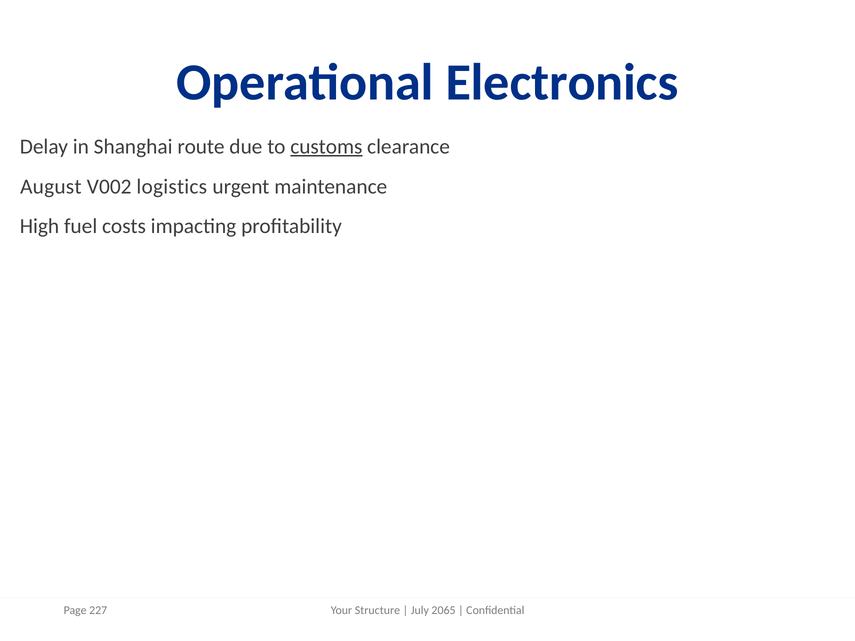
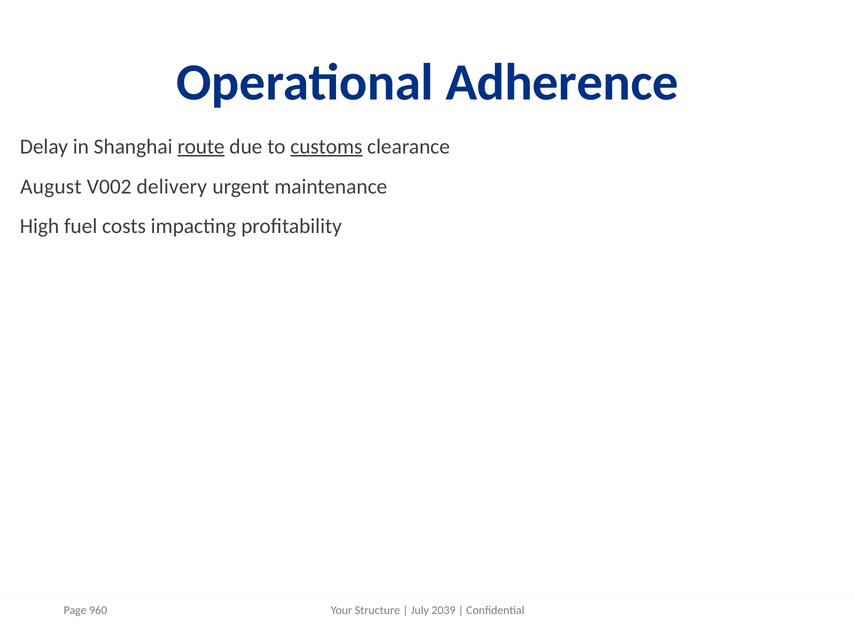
Electronics: Electronics -> Adherence (562, 83)
route underline: none -> present (201, 147)
logistics: logistics -> delivery (172, 187)
227: 227 -> 960 (98, 611)
2065: 2065 -> 2039 (444, 611)
